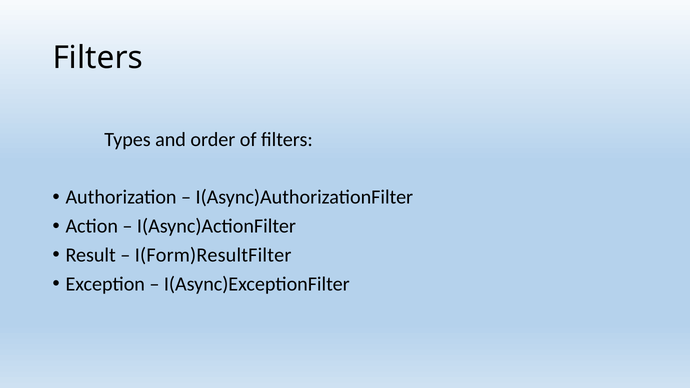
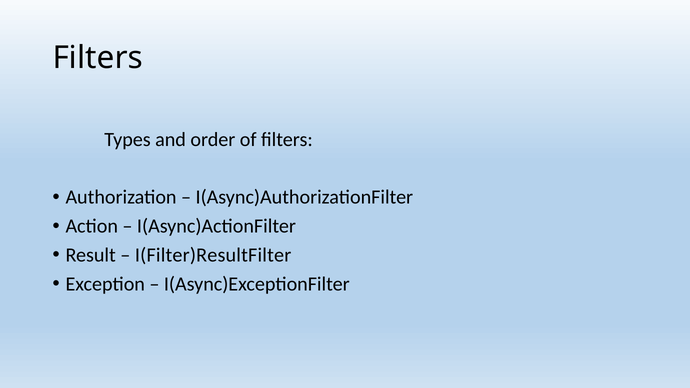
I(Form)ResultFilter: I(Form)ResultFilter -> I(Filter)ResultFilter (213, 255)
